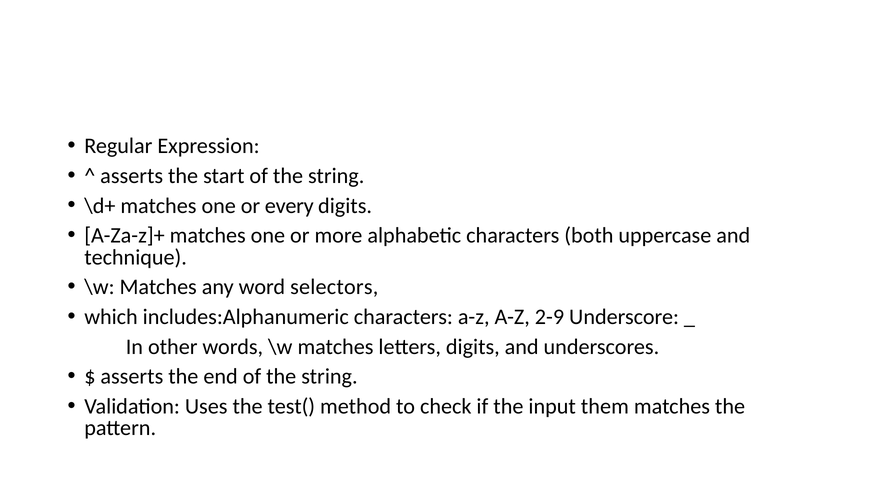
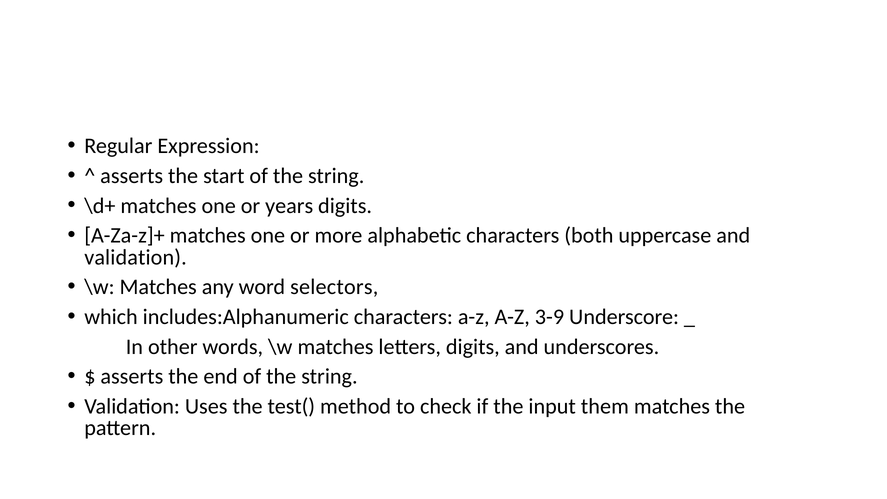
every: every -> years (289, 206)
technique: technique -> validation (135, 257)
2-9: 2-9 -> 3-9 (549, 317)
